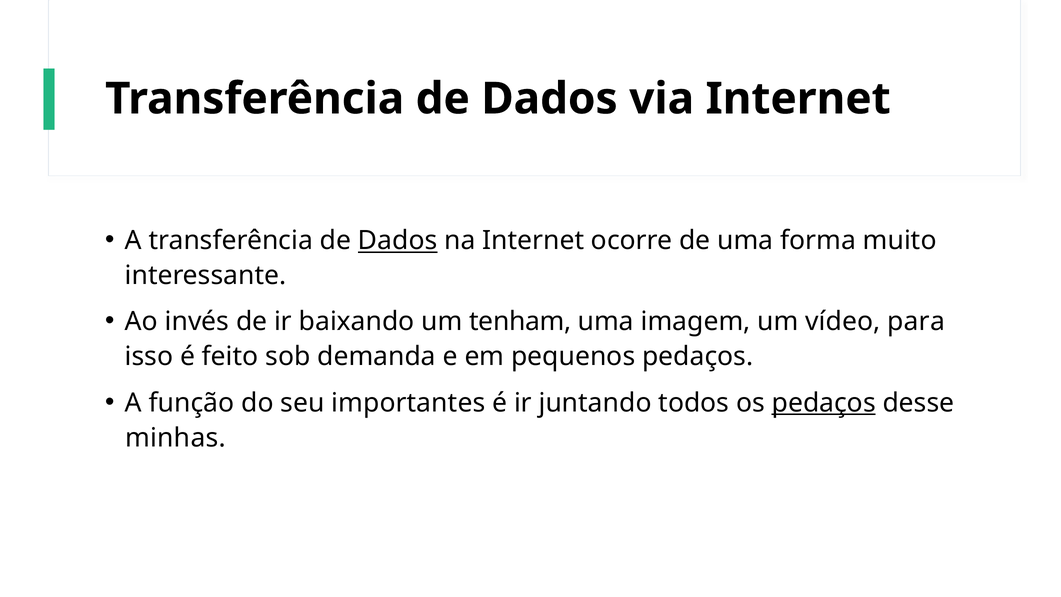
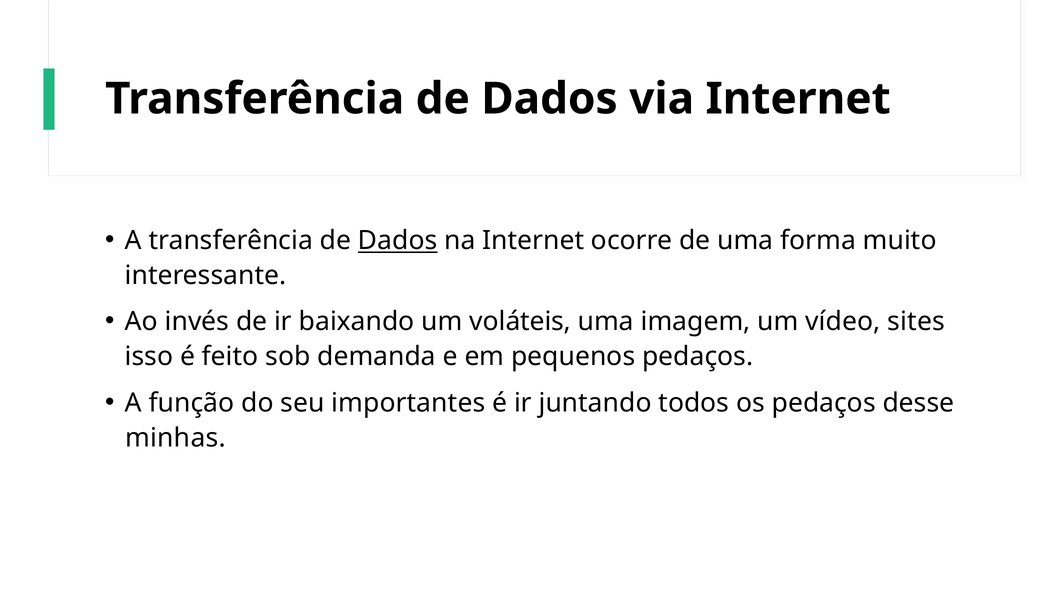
tenham: tenham -> voláteis (520, 322)
para: para -> sites (916, 322)
pedaços underline: present -> none (824, 403)
